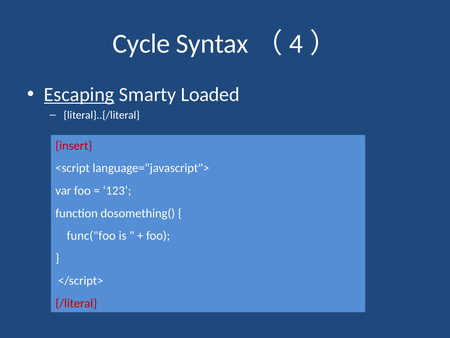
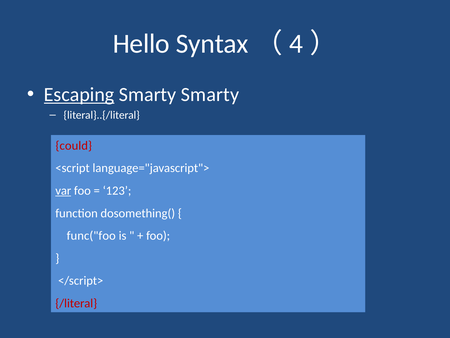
Cycle: Cycle -> Hello (141, 44)
Smarty Loaded: Loaded -> Smarty (210, 94)
insert: insert -> could (74, 145)
var underline: none -> present (63, 190)
